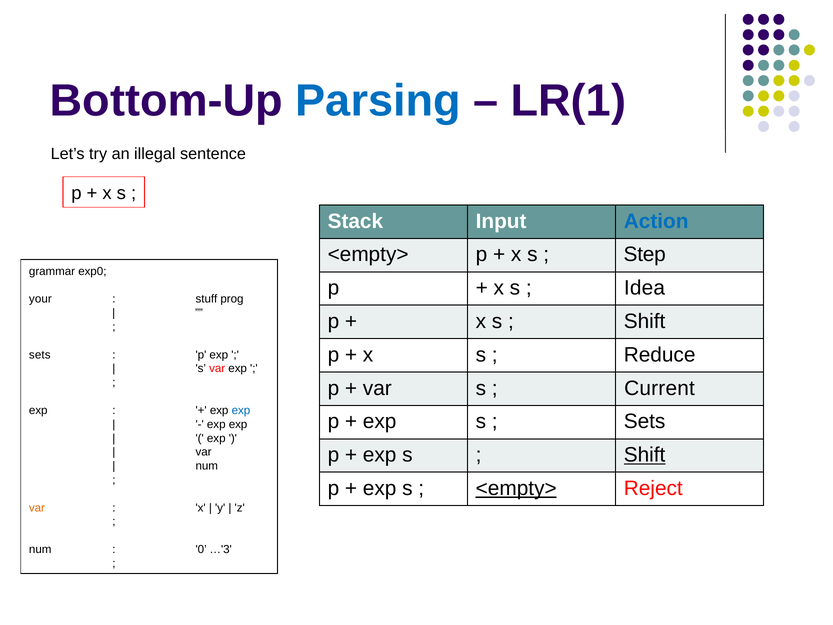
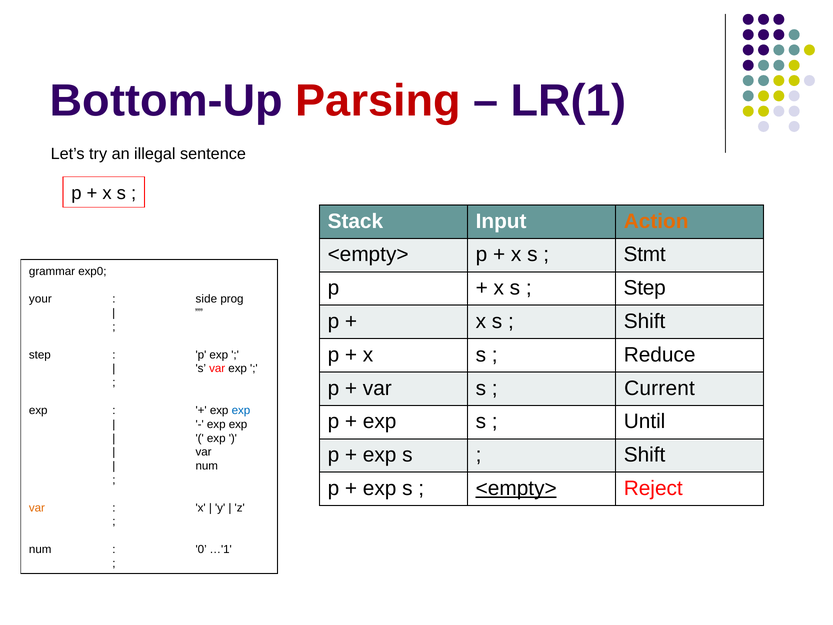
Parsing colour: blue -> red (378, 101)
Action colour: blue -> orange (656, 221)
Step: Step -> Stmt (645, 255)
Idea: Idea -> Step (645, 288)
stuff: stuff -> side (206, 299)
sets: sets -> step (40, 355)
Sets: Sets -> Until (645, 421)
Shift underline: present -> none (645, 455)
…'3: …'3 -> …'1 (221, 549)
